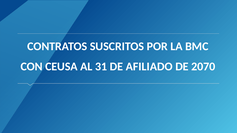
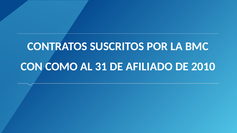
CEUSA: CEUSA -> COMO (61, 67)
2070: 2070 -> 2010 (203, 67)
